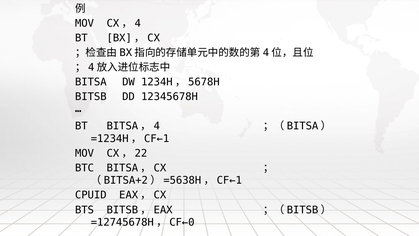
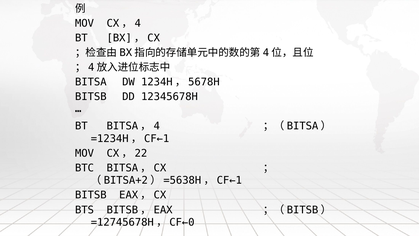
CPUID: CPUID -> BITSB (91, 195)
